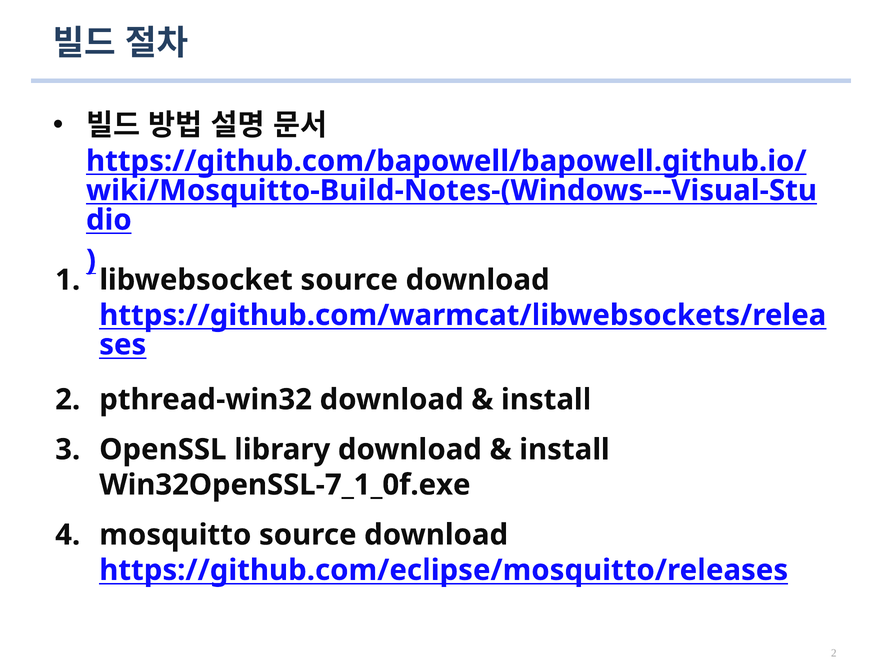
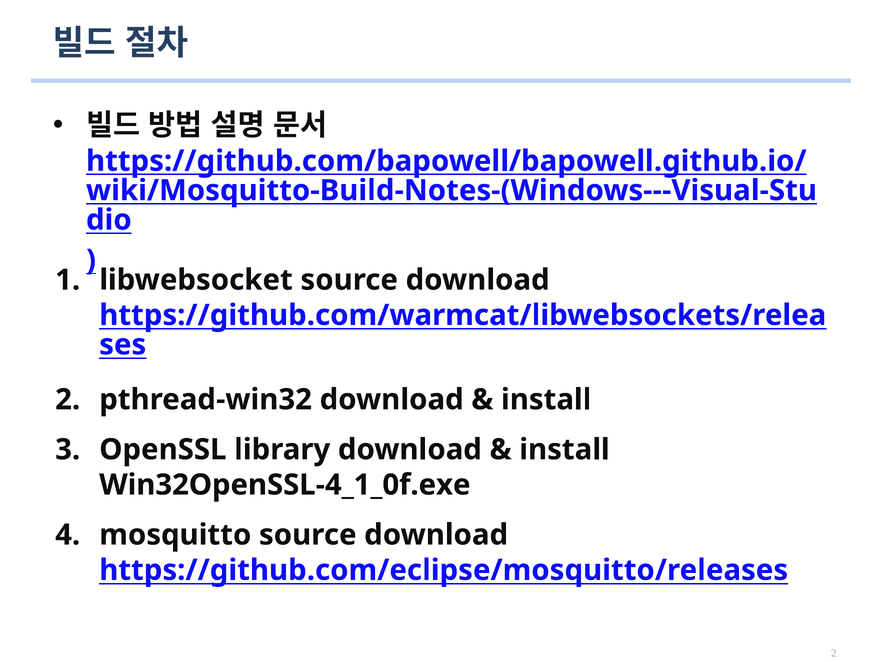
Win32OpenSSL-7_1_0f.exe: Win32OpenSSL-7_1_0f.exe -> Win32OpenSSL-4_1_0f.exe (285, 484)
